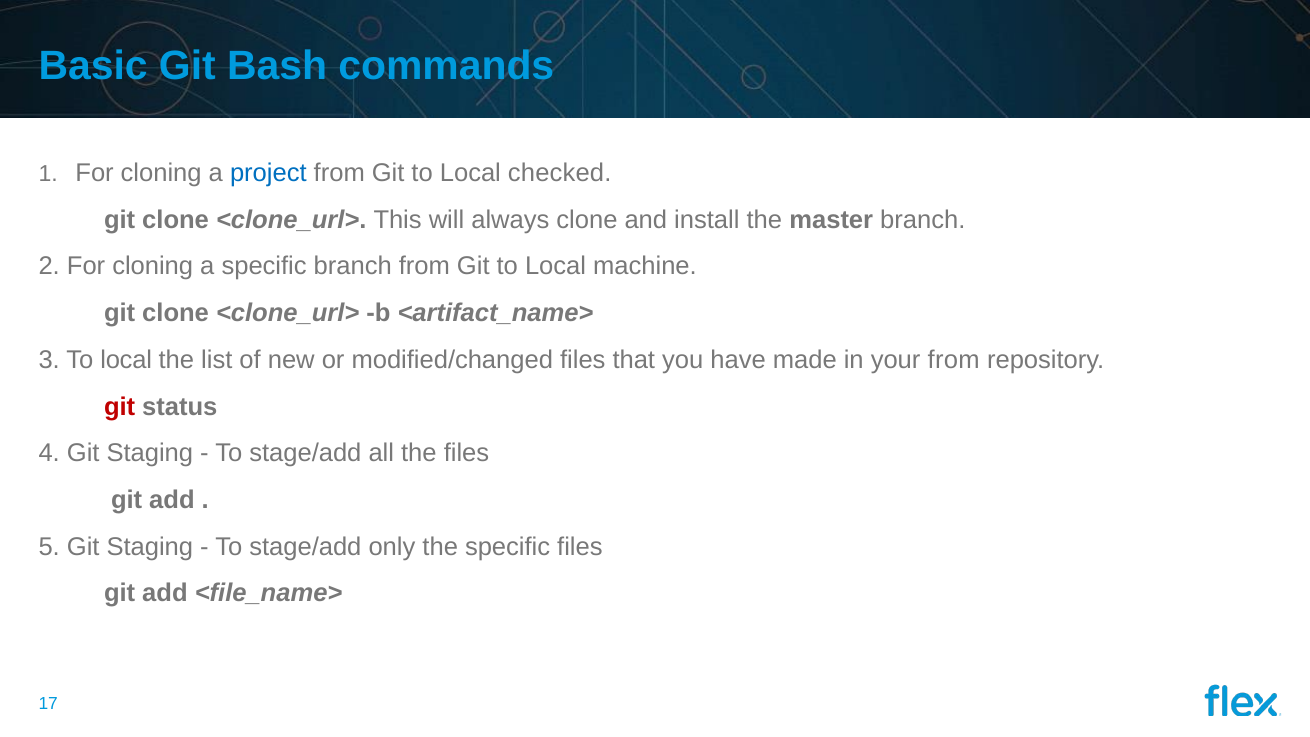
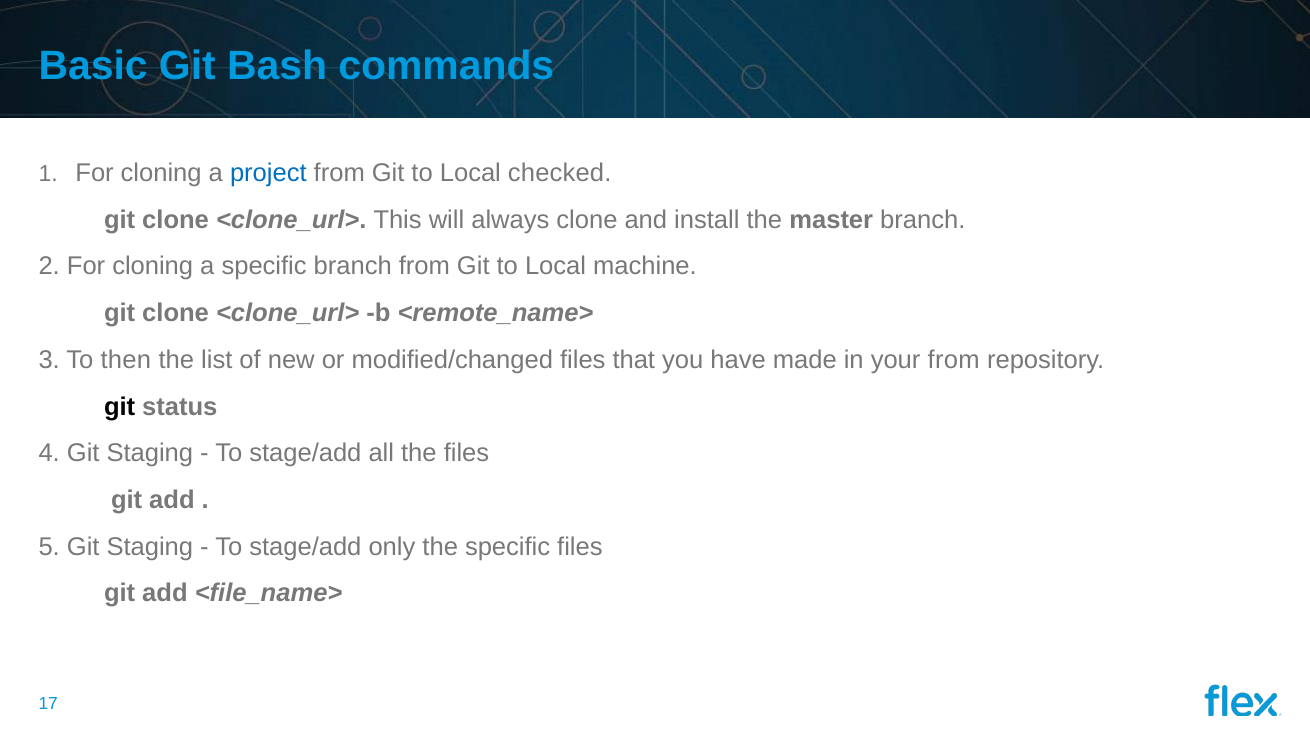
<artifact_name>: <artifact_name> -> <remote_name> (496, 313)
3 To local: local -> then (126, 360)
git colour: red -> black (120, 407)
